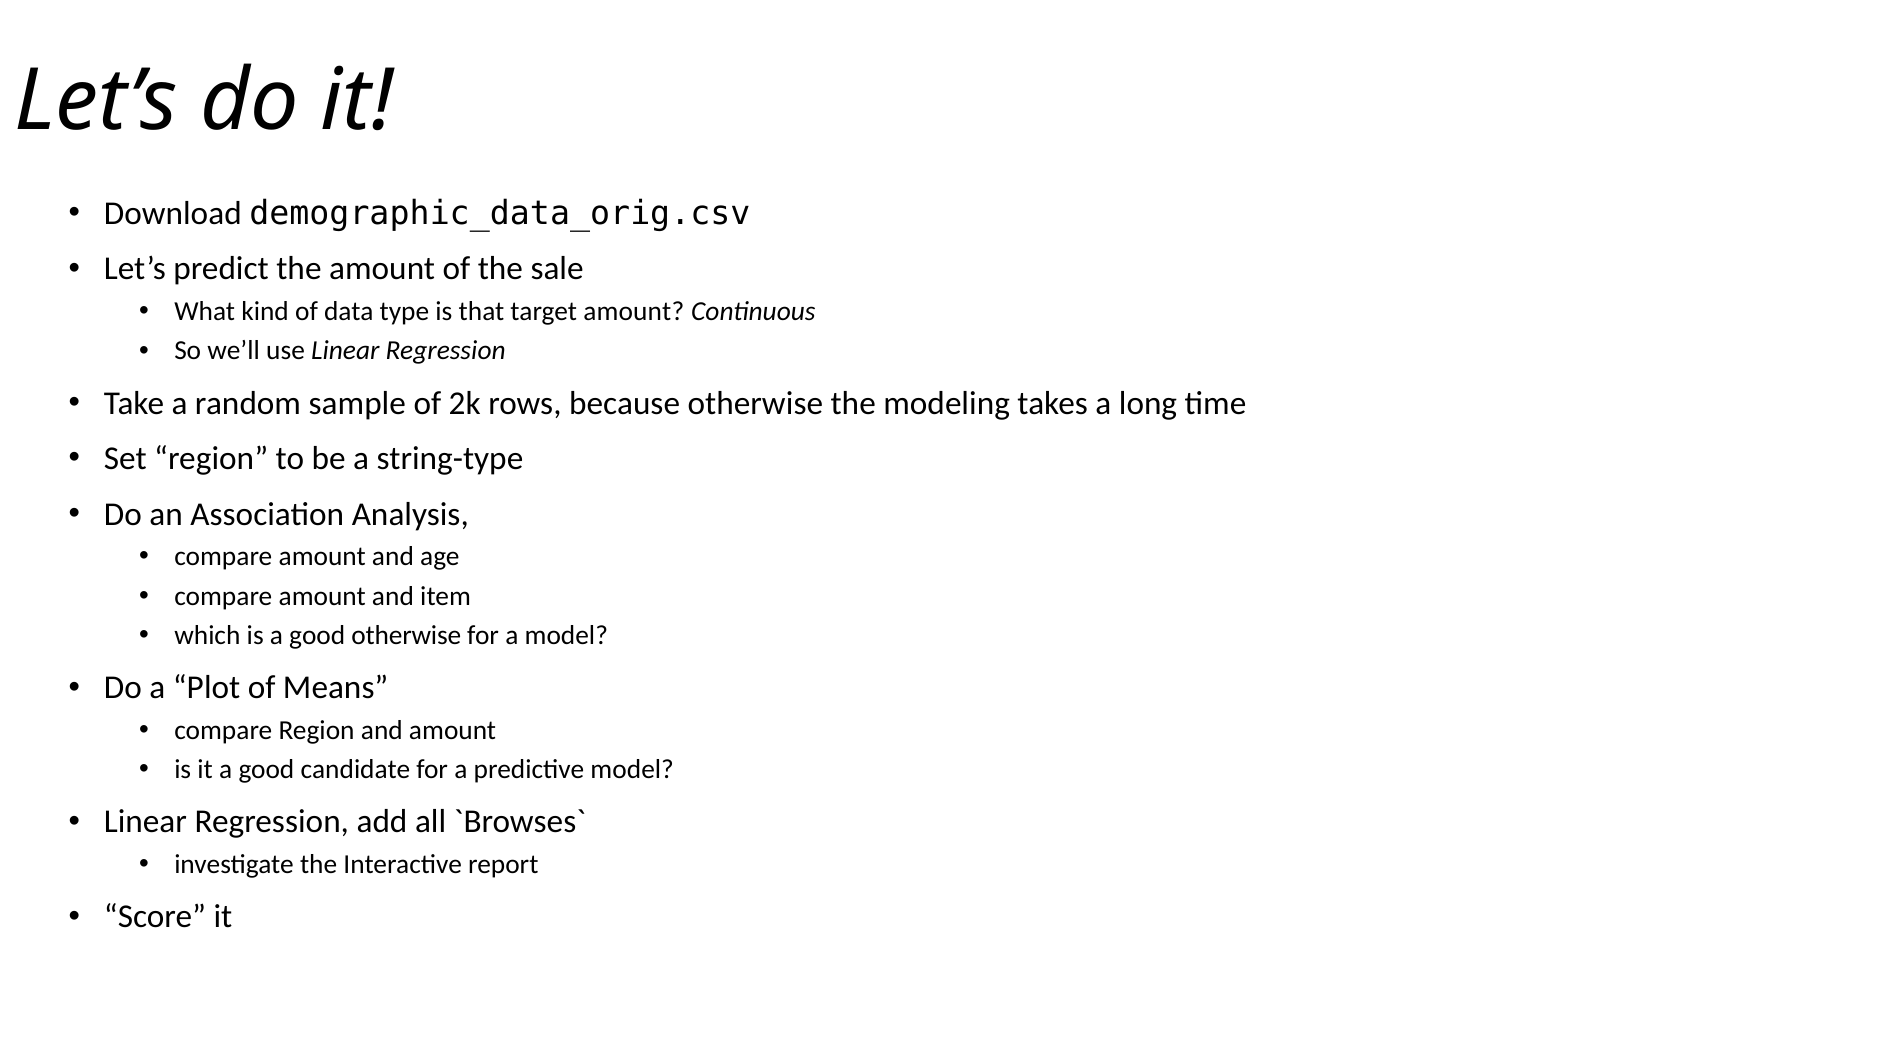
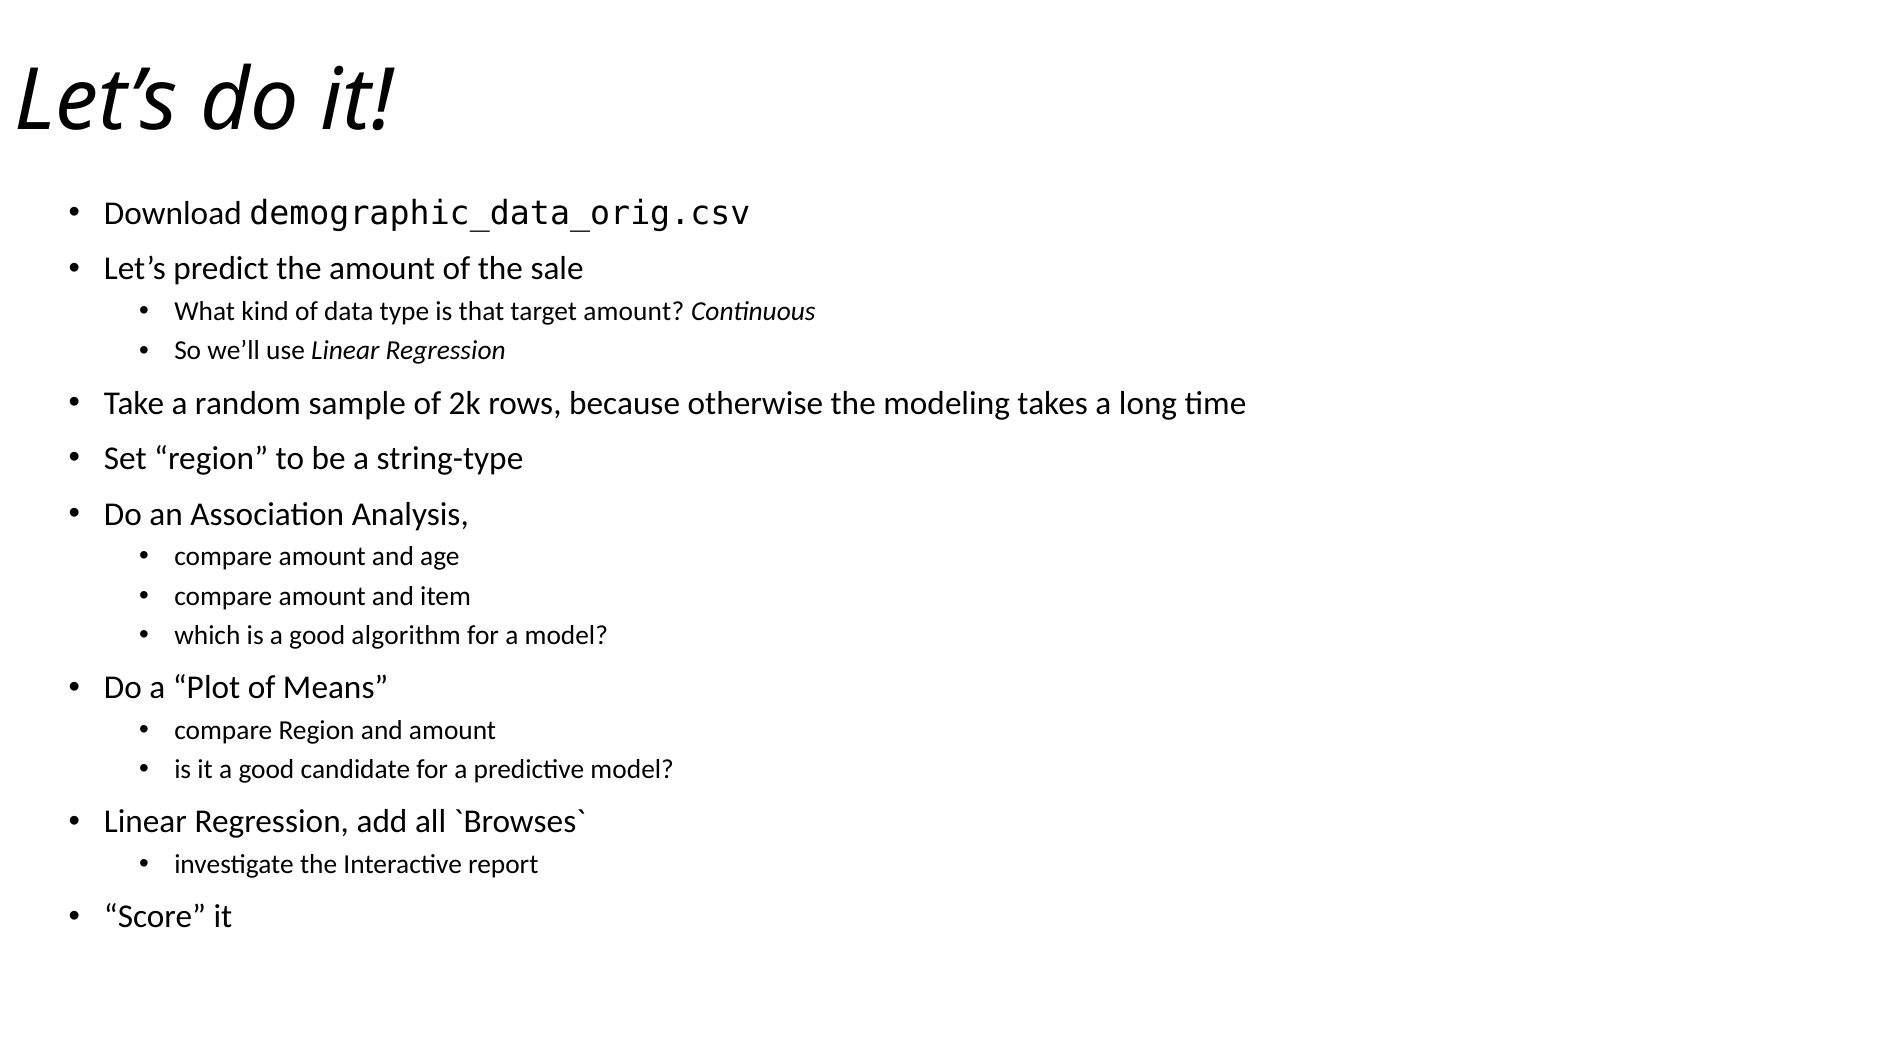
good otherwise: otherwise -> algorithm (406, 635)
